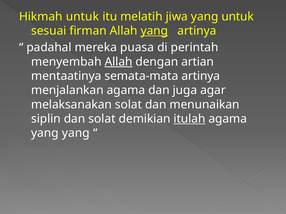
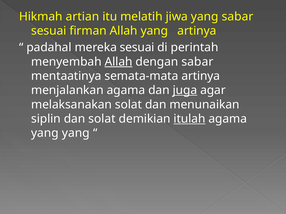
Hikmah untuk: untuk -> artian (82, 17)
yang untuk: untuk -> sabar (238, 17)
yang underline: present -> none (154, 31)
mereka puasa: puasa -> sesuai (137, 48)
dengan artian: artian -> sabar (197, 62)
juga underline: none -> present (185, 90)
